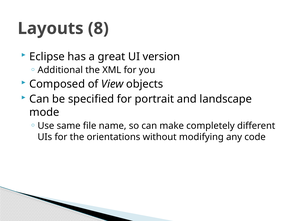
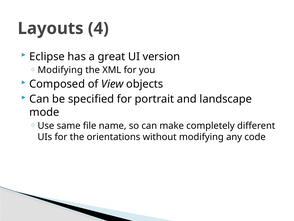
8: 8 -> 4 (98, 28)
Additional: Additional -> Modifying (60, 70)
